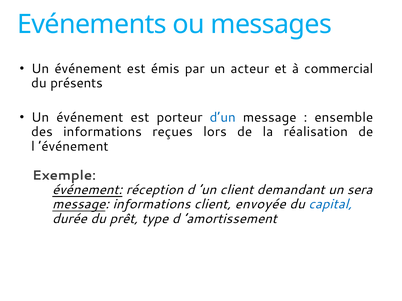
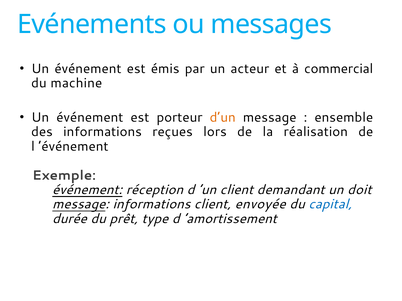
présents: présents -> machine (76, 83)
d’un colour: blue -> orange (223, 118)
sera: sera -> doit (360, 190)
